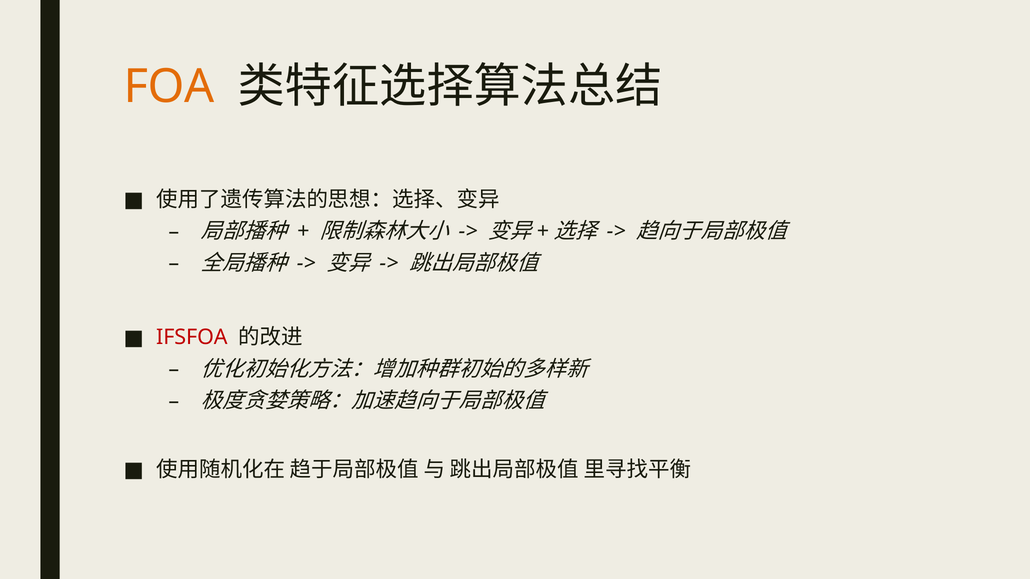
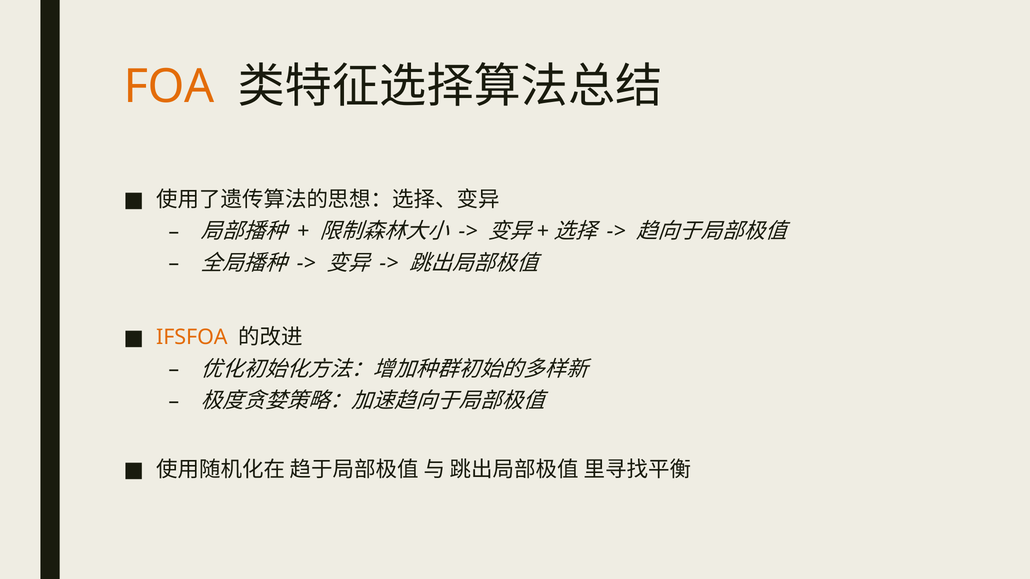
IFSFOA colour: red -> orange (192, 337)
